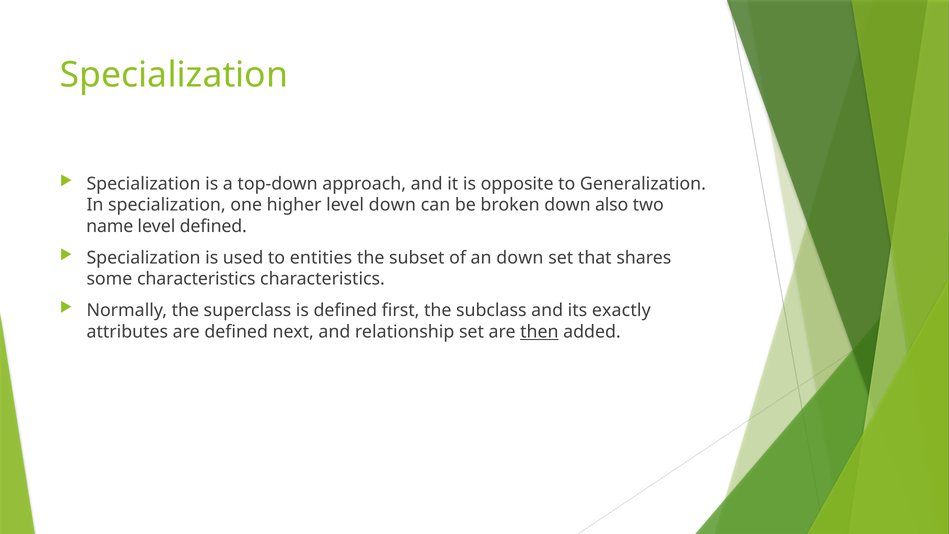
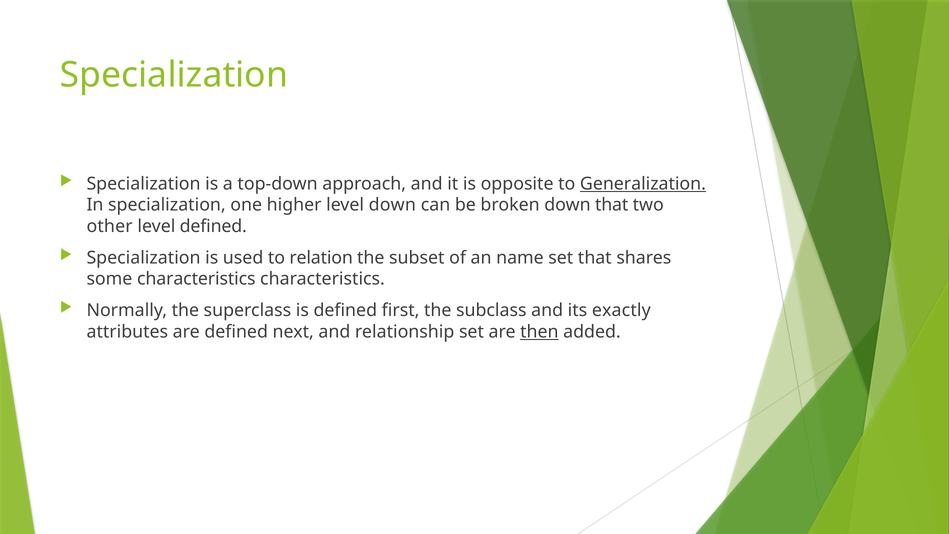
Generalization underline: none -> present (643, 184)
down also: also -> that (612, 205)
name: name -> other (110, 226)
entities: entities -> relation (321, 258)
an down: down -> name (520, 258)
